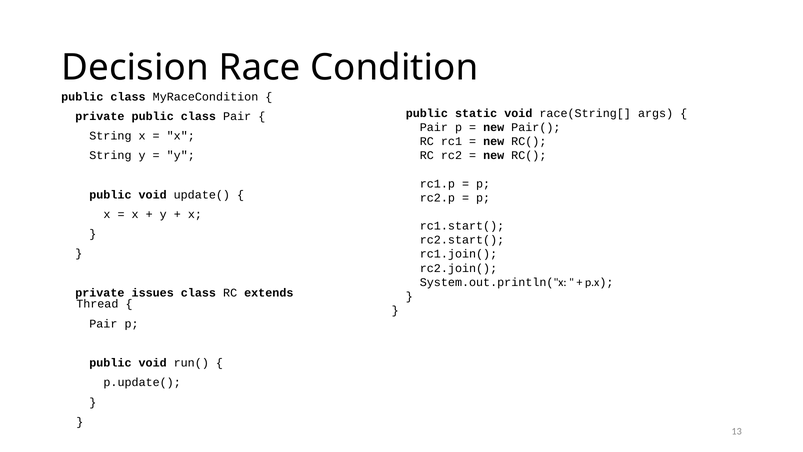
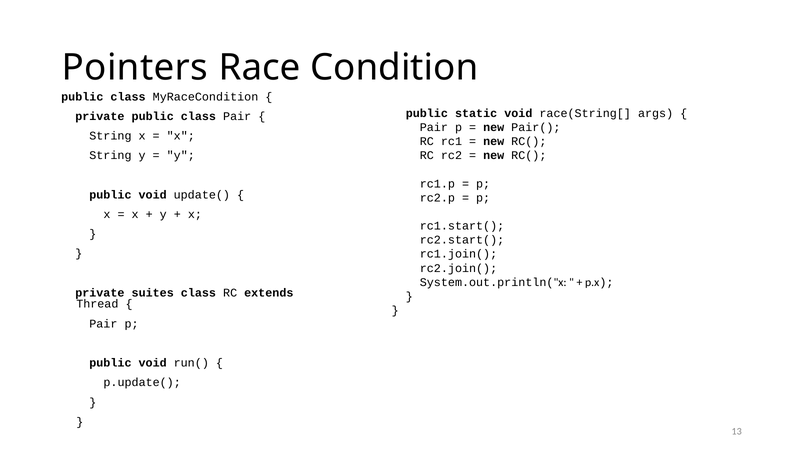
Decision: Decision -> Pointers (135, 67)
issues: issues -> suites (153, 293)
